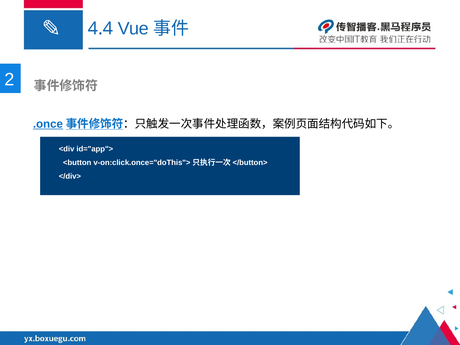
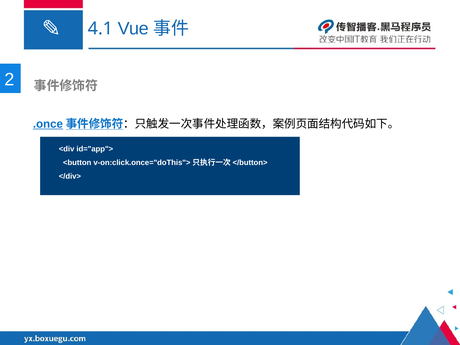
4.4: 4.4 -> 4.1 (101, 29)
